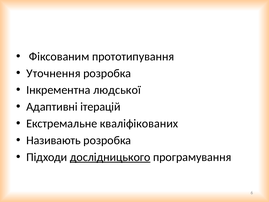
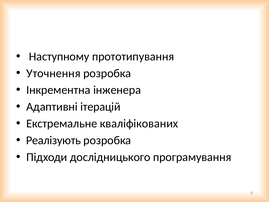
Фіксованим: Фіксованим -> Наступному (59, 56)
людської: людської -> інженера (117, 90)
Називають: Називають -> Реалізують (54, 140)
дослідницького underline: present -> none (110, 157)
